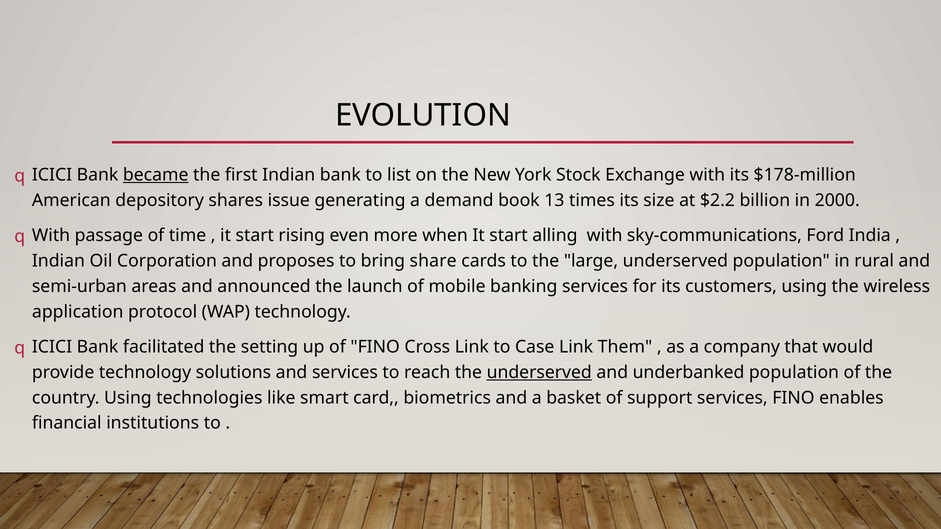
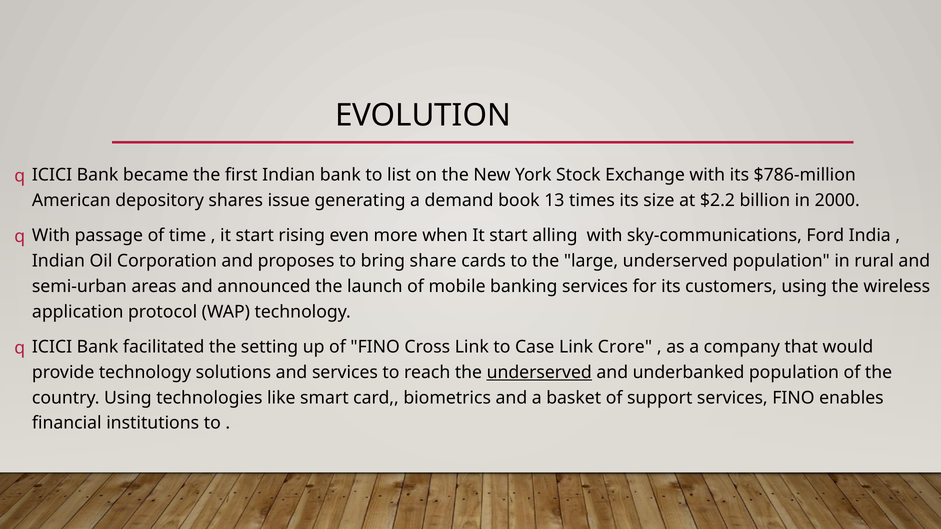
became underline: present -> none (156, 175)
$178-million: $178-million -> $786-million (805, 175)
Them: Them -> Crore (625, 347)
